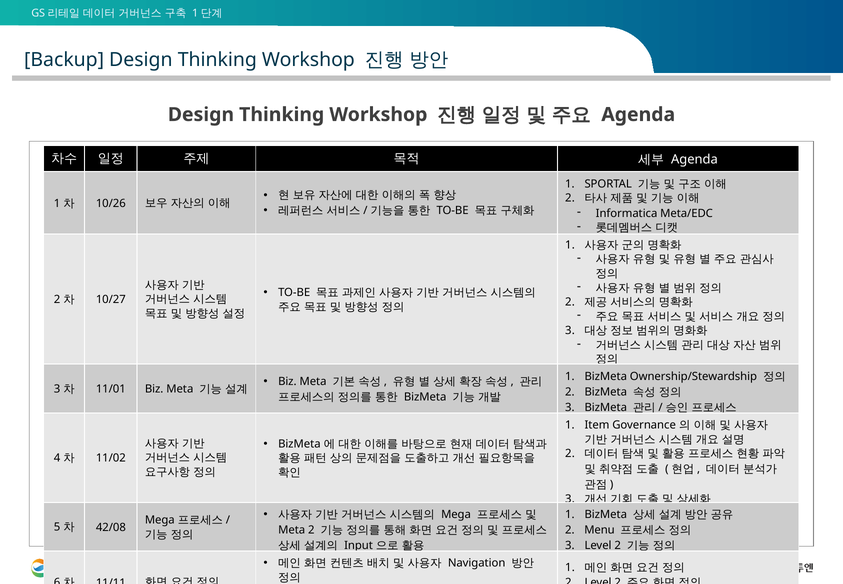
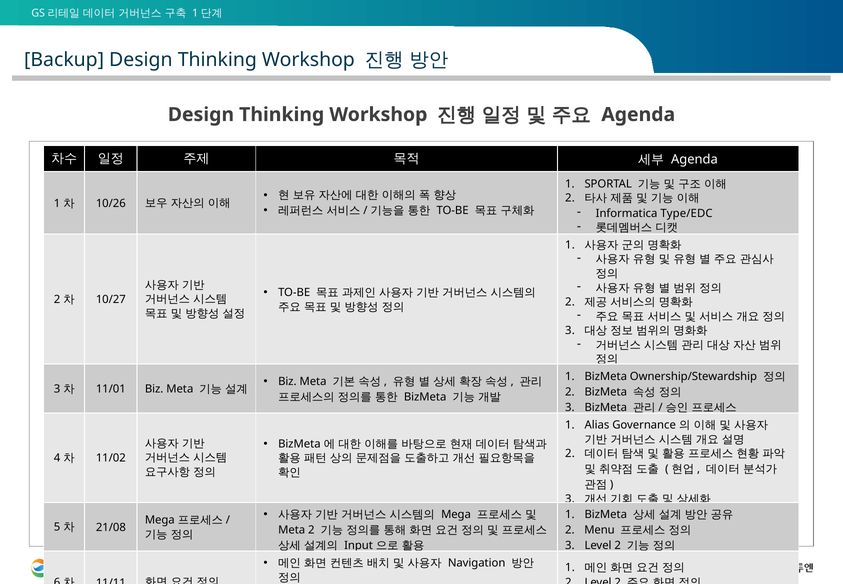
Meta/EDC: Meta/EDC -> Type/EDC (686, 213)
Item: Item -> Alias (597, 425)
42/08: 42/08 -> 21/08 (111, 527)
